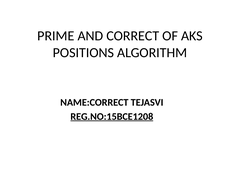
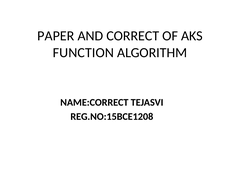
PRIME: PRIME -> PAPER (56, 36)
POSITIONS: POSITIONS -> FUNCTION (83, 53)
REG.NO:15BCE1208 underline: present -> none (112, 117)
